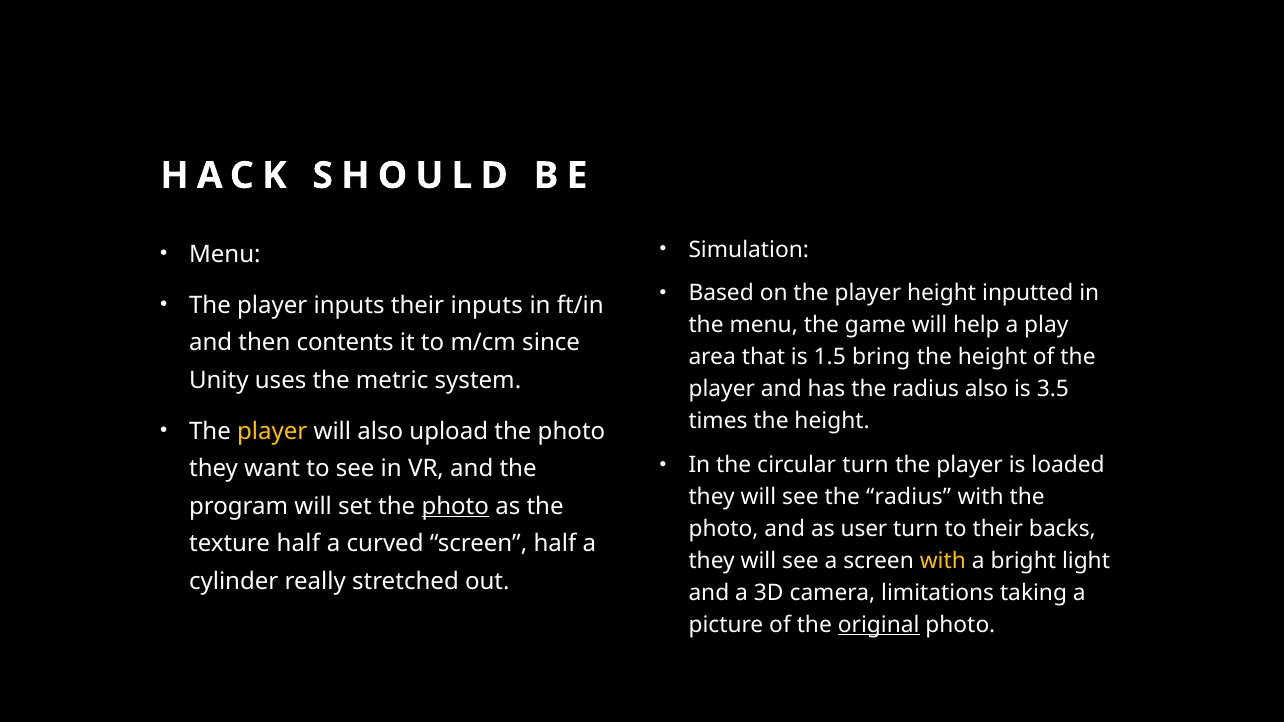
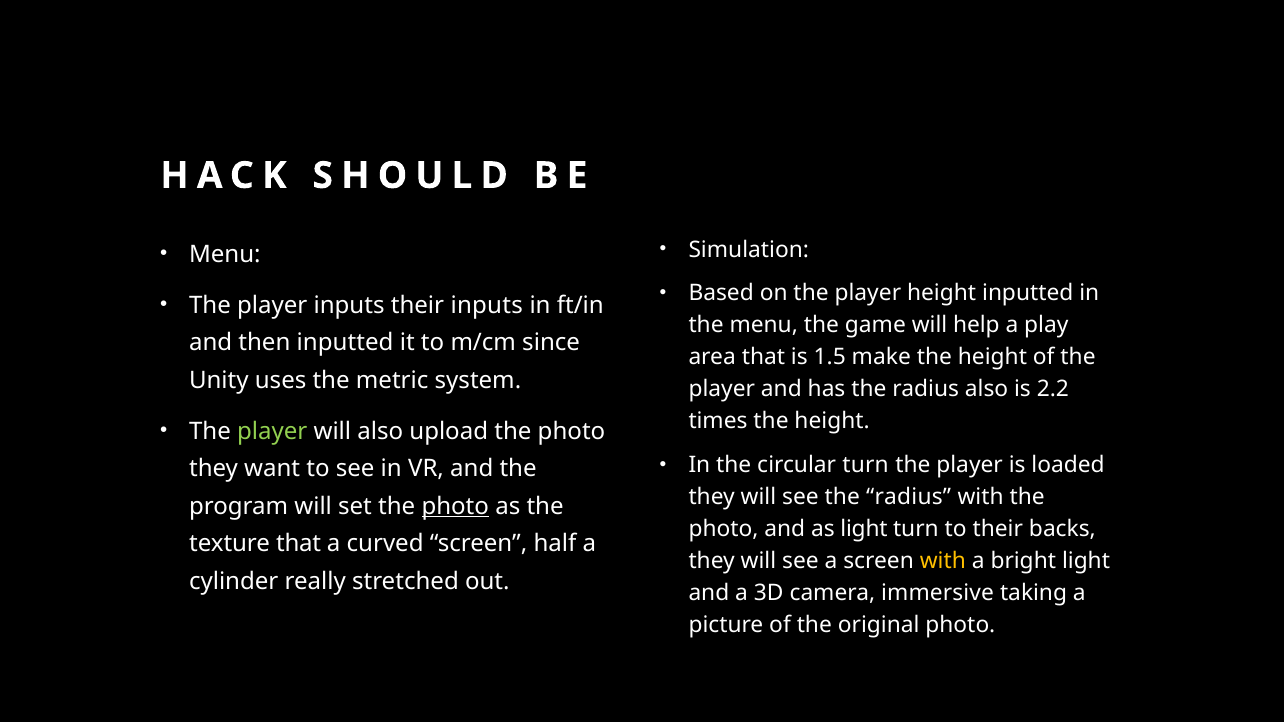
then contents: contents -> inputted (345, 343)
bring: bring -> make (881, 357)
3.5: 3.5 -> 2.2 (1053, 389)
player colour: yellow -> light green (272, 431)
as user: user -> light (864, 529)
texture half: half -> that (299, 544)
limitations: limitations -> immersive (938, 593)
original underline: present -> none (879, 625)
